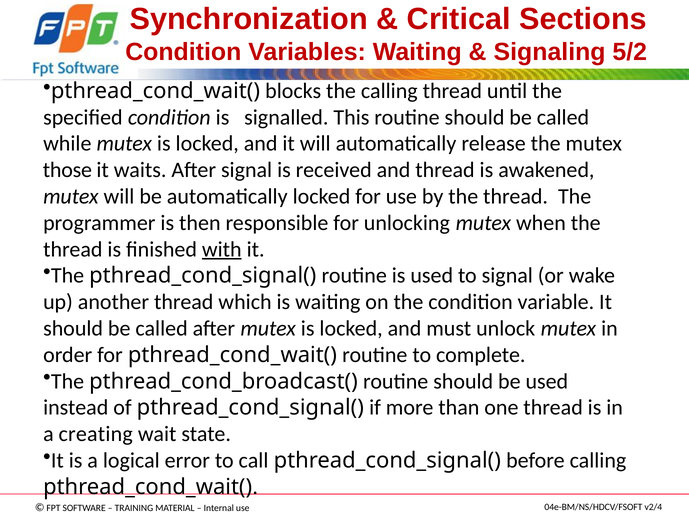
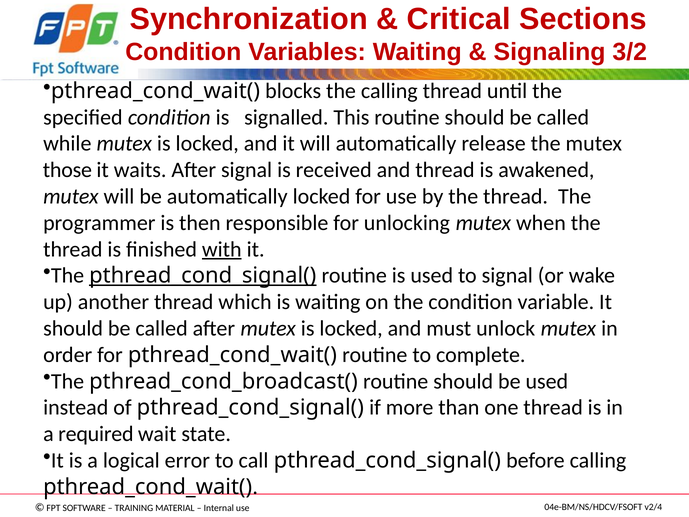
5/2: 5/2 -> 3/2 (630, 52)
pthread_cond_signal( underline: none -> present (203, 276)
creating: creating -> required (96, 434)
